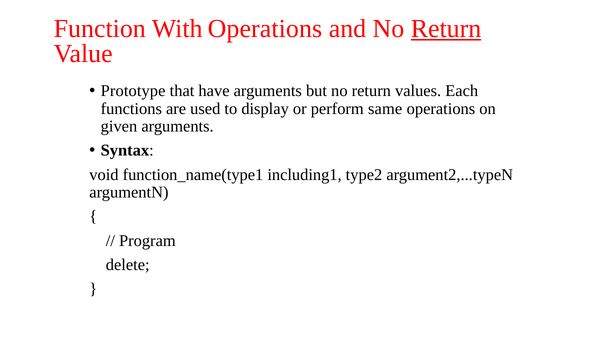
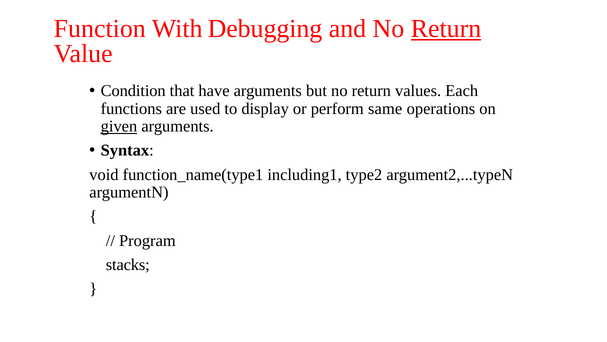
With Operations: Operations -> Debugging (265, 29)
Prototype: Prototype -> Condition (133, 91)
given underline: none -> present (119, 126)
delete: delete -> stacks (128, 264)
